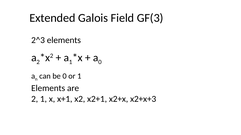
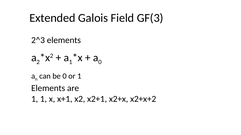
2: 2 -> 1 (35, 99)
x2+x+3: x2+x+3 -> x2+x+2 (143, 99)
